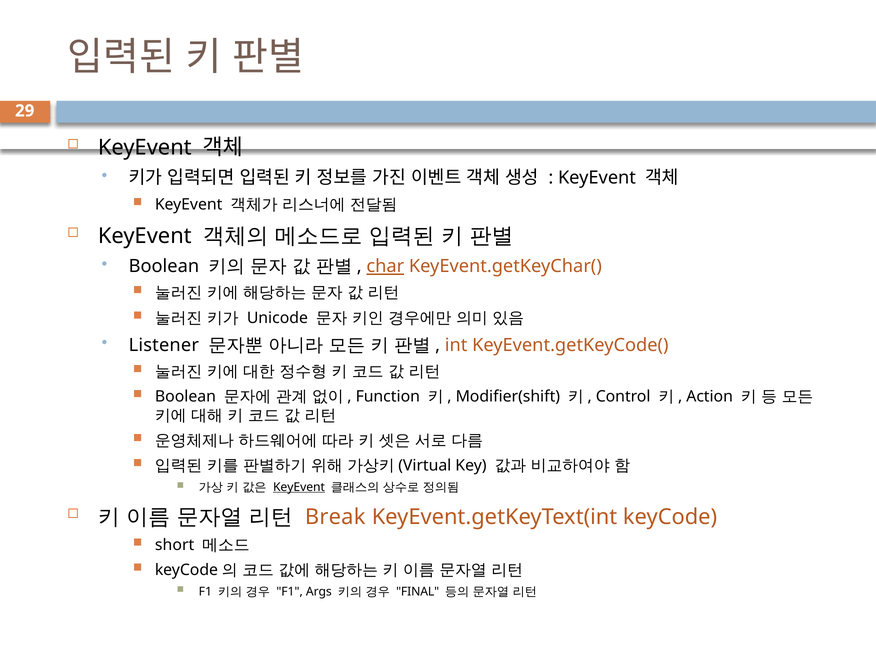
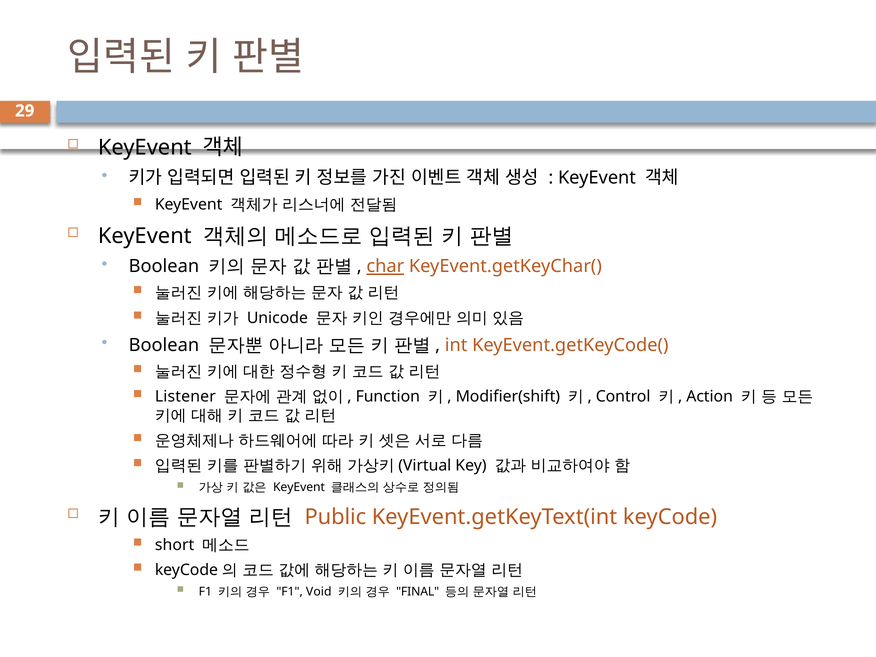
Listener: Listener -> Boolean (164, 345)
Boolean: Boolean -> Listener (185, 397)
KeyEvent underline: present -> none (299, 487)
Break: Break -> Public (335, 517)
Args: Args -> Void (319, 592)
